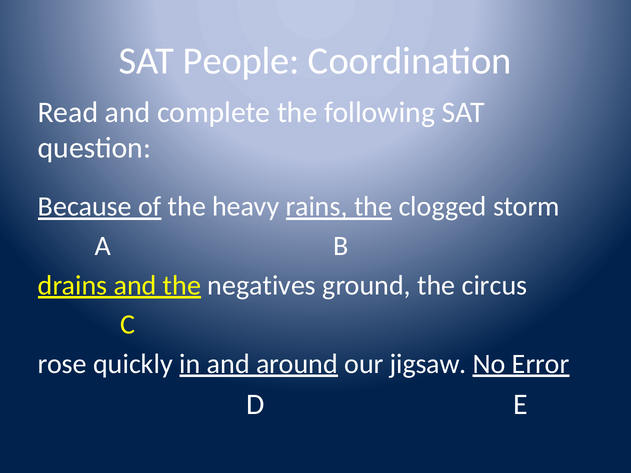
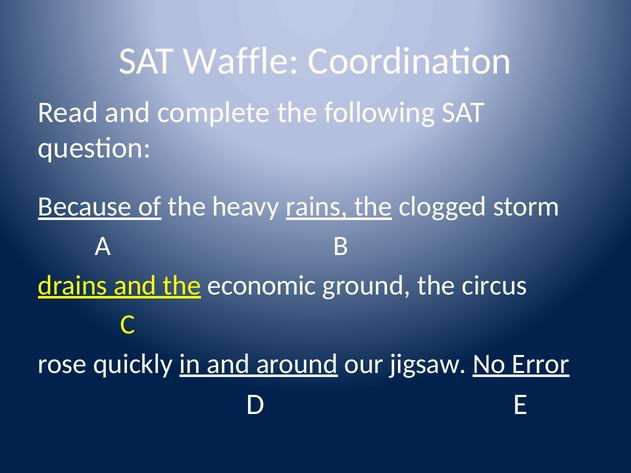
People: People -> Waffle (241, 61)
negatives: negatives -> economic (262, 285)
